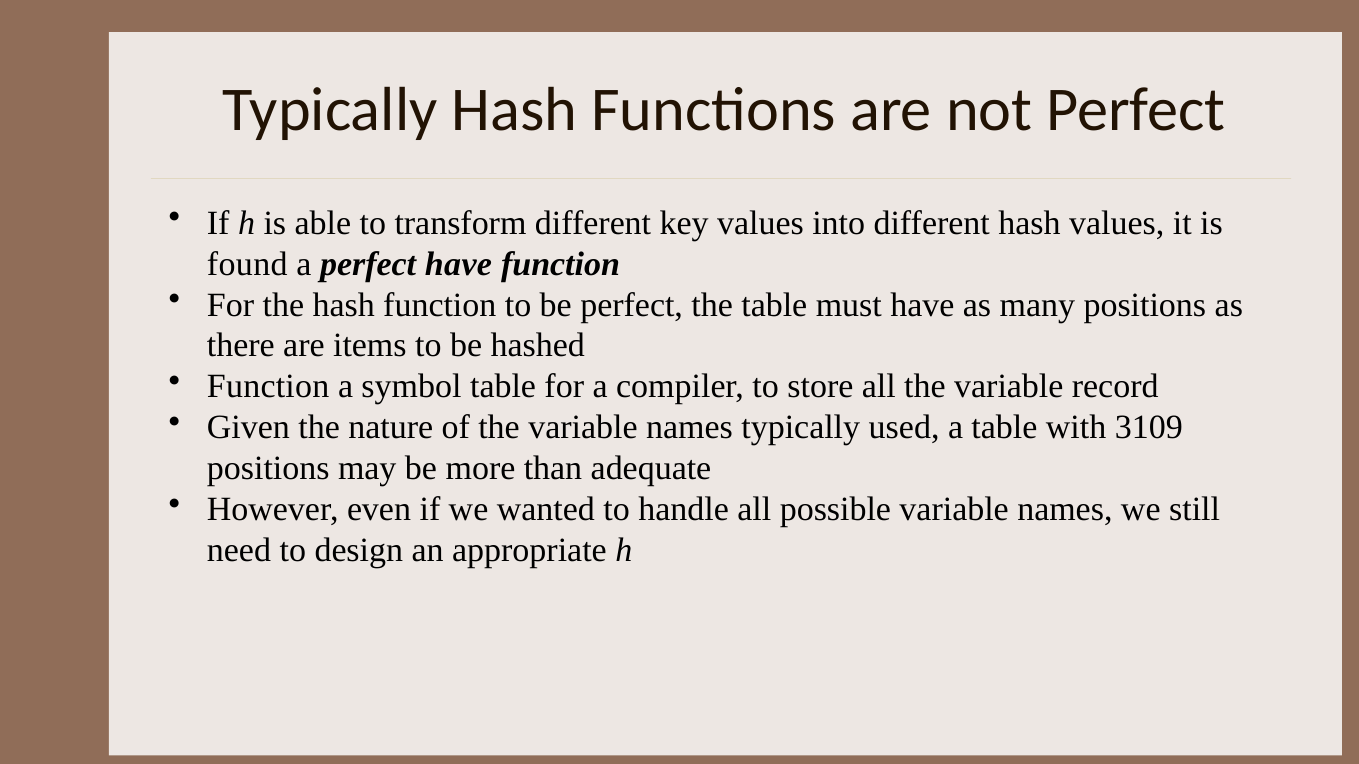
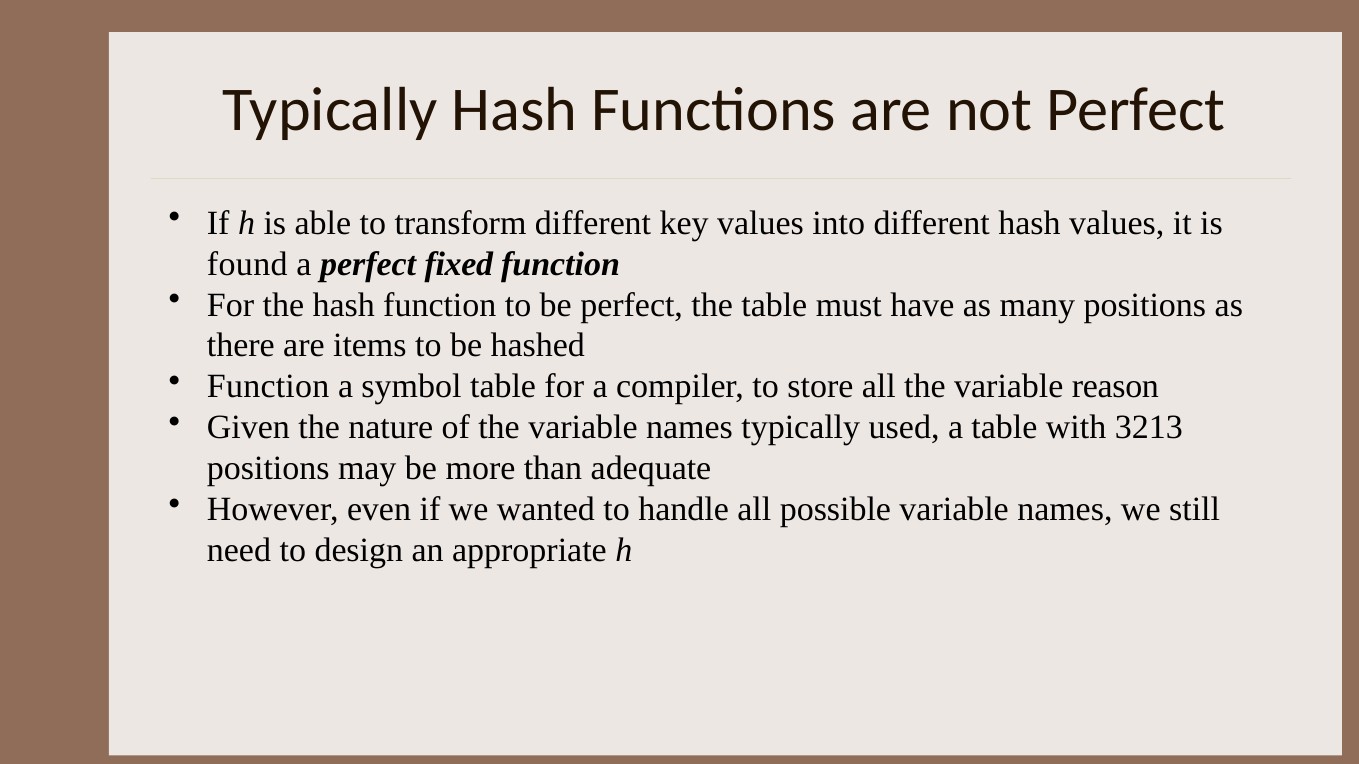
perfect have: have -> fixed (459, 264)
record: record -> reason (1115, 387)
3109: 3109 -> 3213 (1149, 428)
